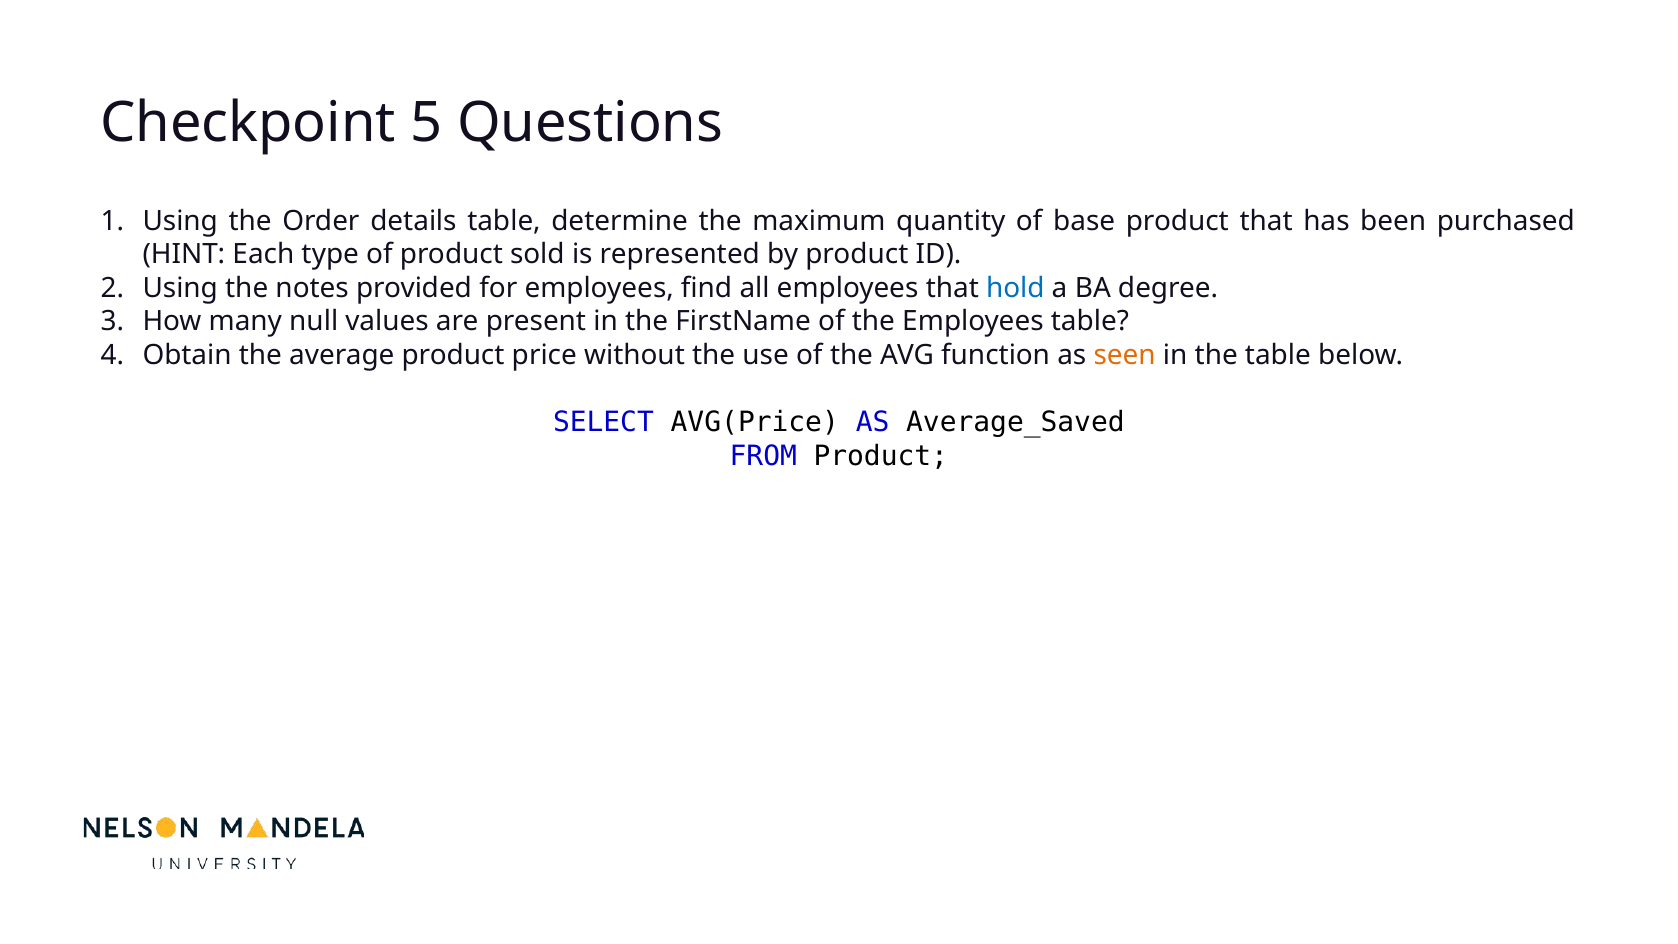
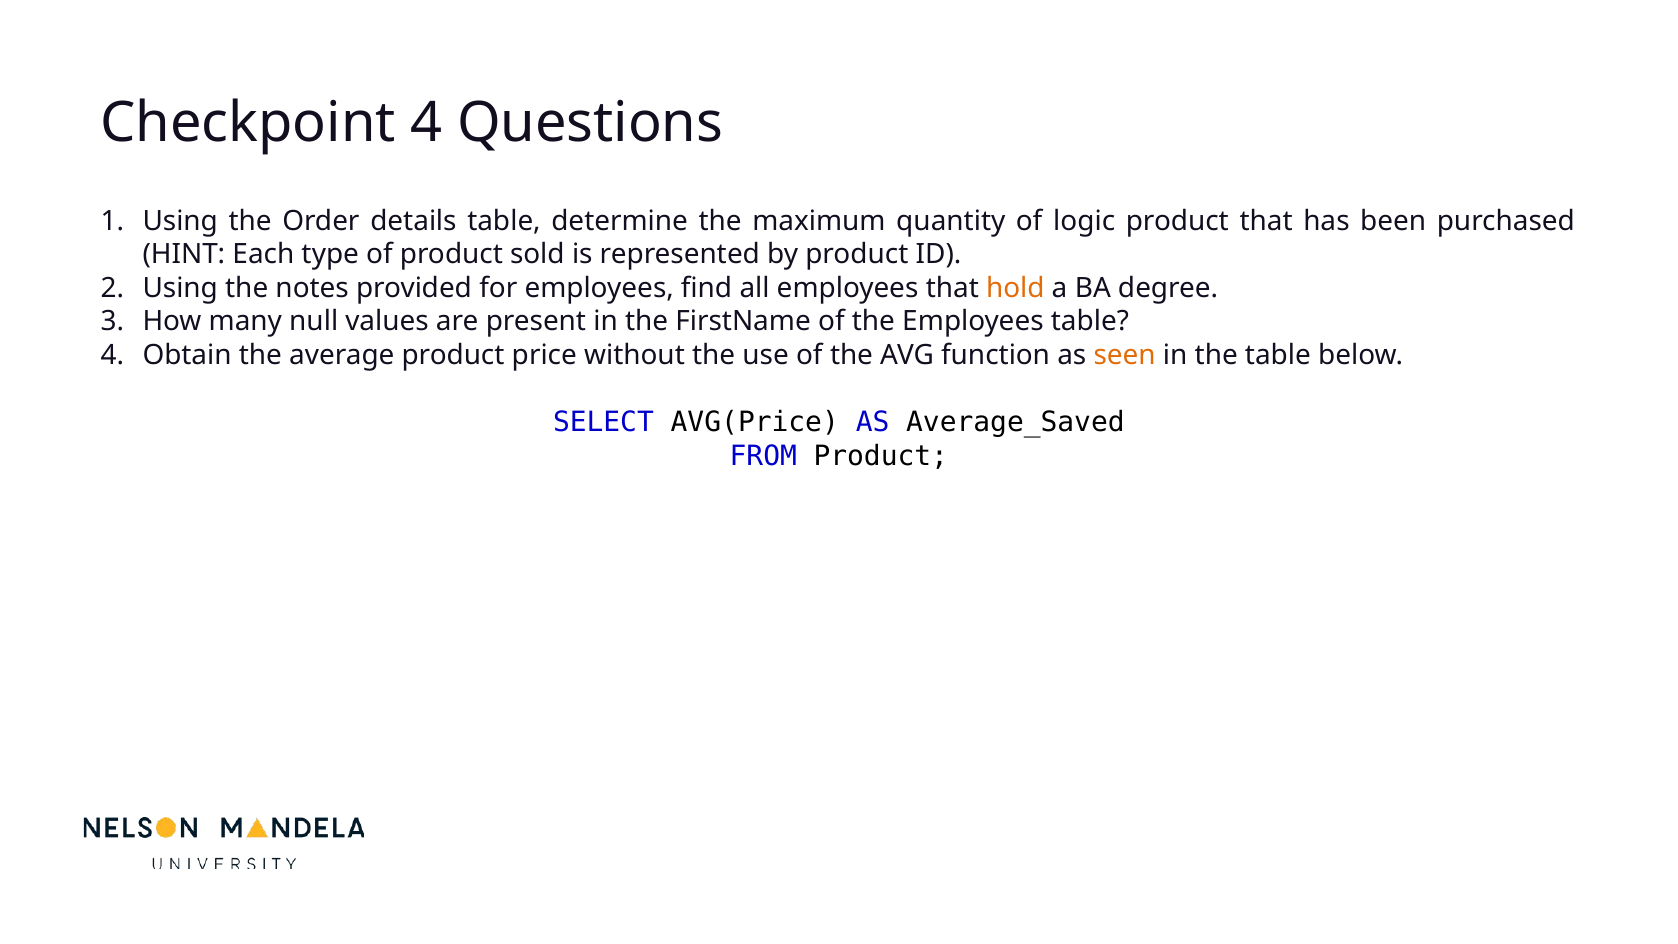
Checkpoint 5: 5 -> 4 (427, 123)
base: base -> logic (1084, 221)
hold colour: blue -> orange (1015, 288)
